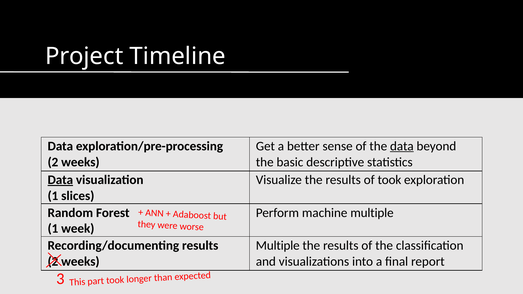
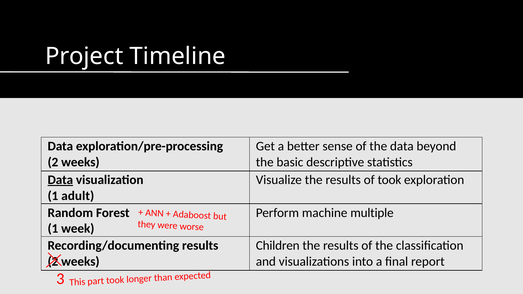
data underline: present -> none (402, 146)
slices: slices -> adult (78, 196)
Multiple: Multiple -> Children (278, 246)
